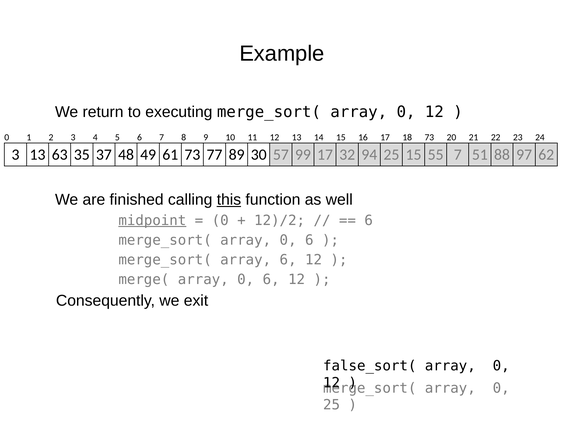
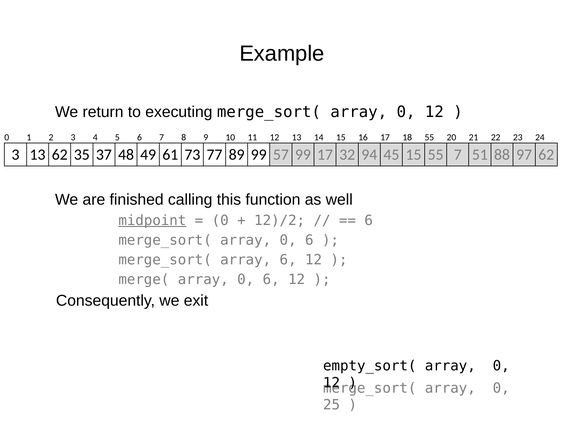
18 73: 73 -> 55 (429, 137)
13 63: 63 -> 62 (60, 155)
89 30: 30 -> 99 (259, 155)
94 25: 25 -> 45 (391, 155)
this underline: present -> none (229, 200)
false_sort(: false_sort( -> empty_sort( (370, 366)
